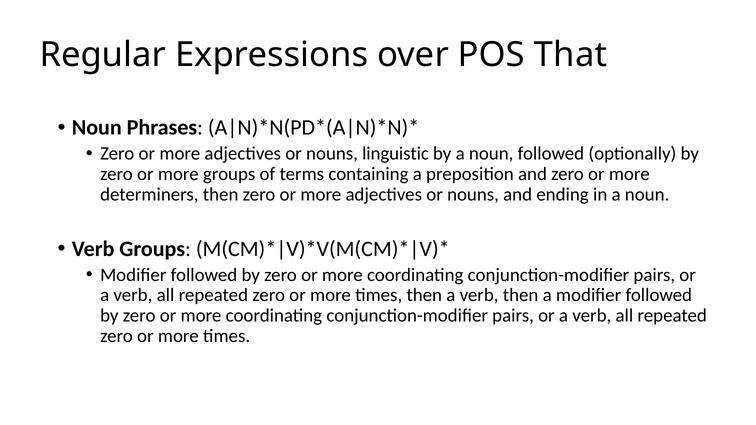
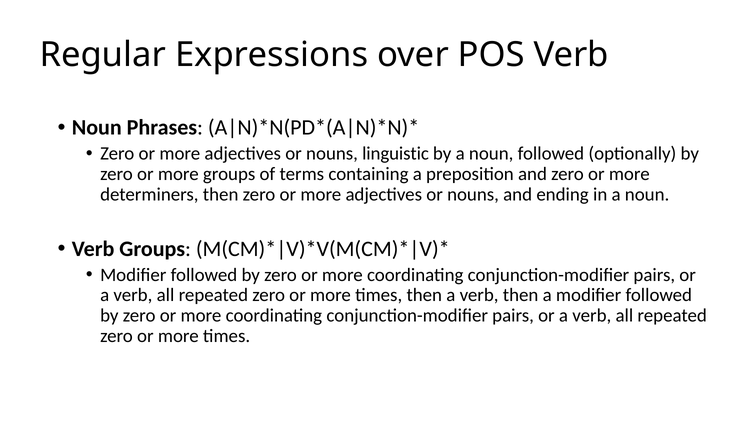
POS That: That -> Verb (571, 55)
